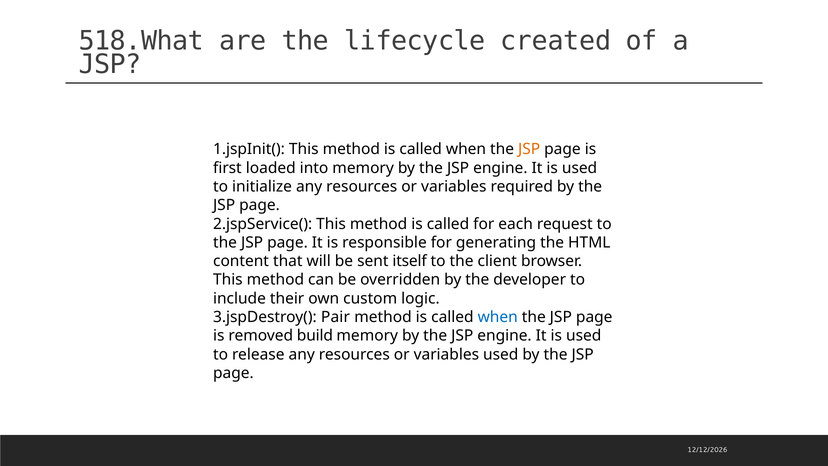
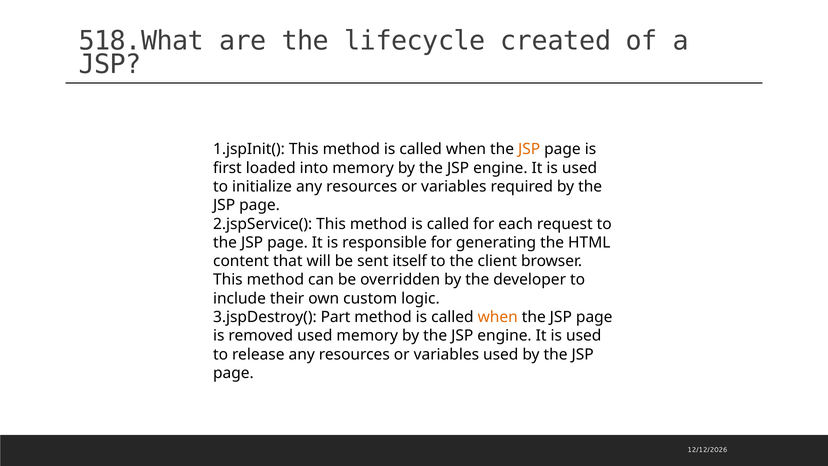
Pair: Pair -> Part (336, 317)
when colour: blue -> orange (498, 317)
removed build: build -> used (315, 336)
